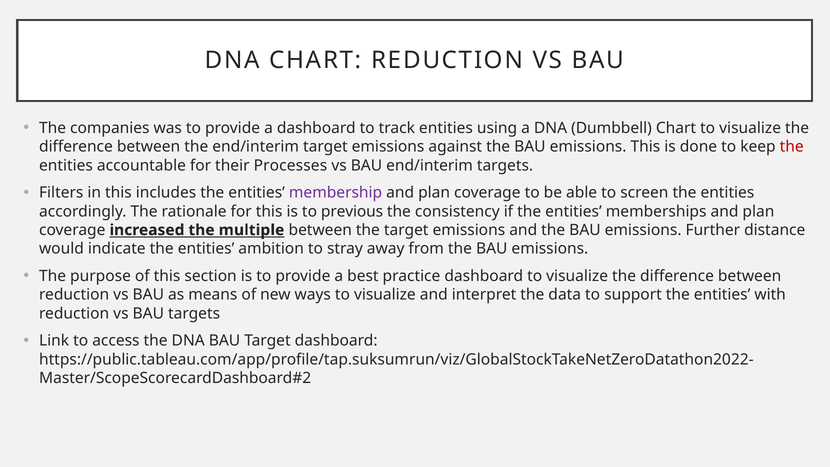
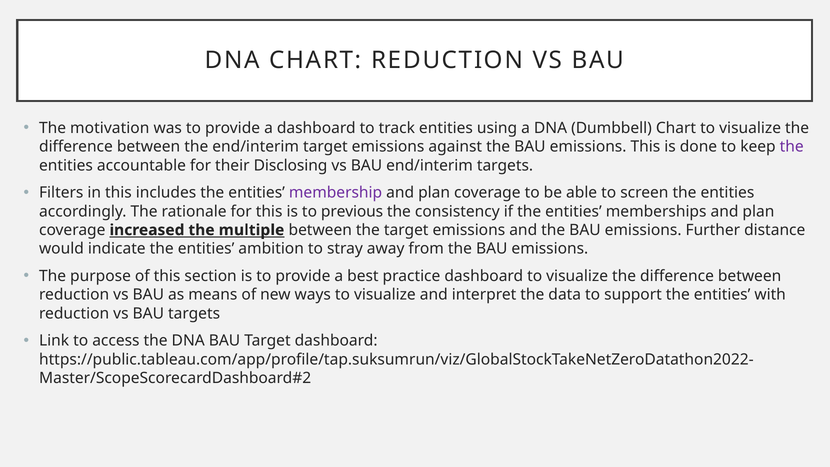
companies: companies -> motivation (110, 128)
the colour: red -> purple (792, 147)
Processes: Processes -> Disclosing (291, 165)
